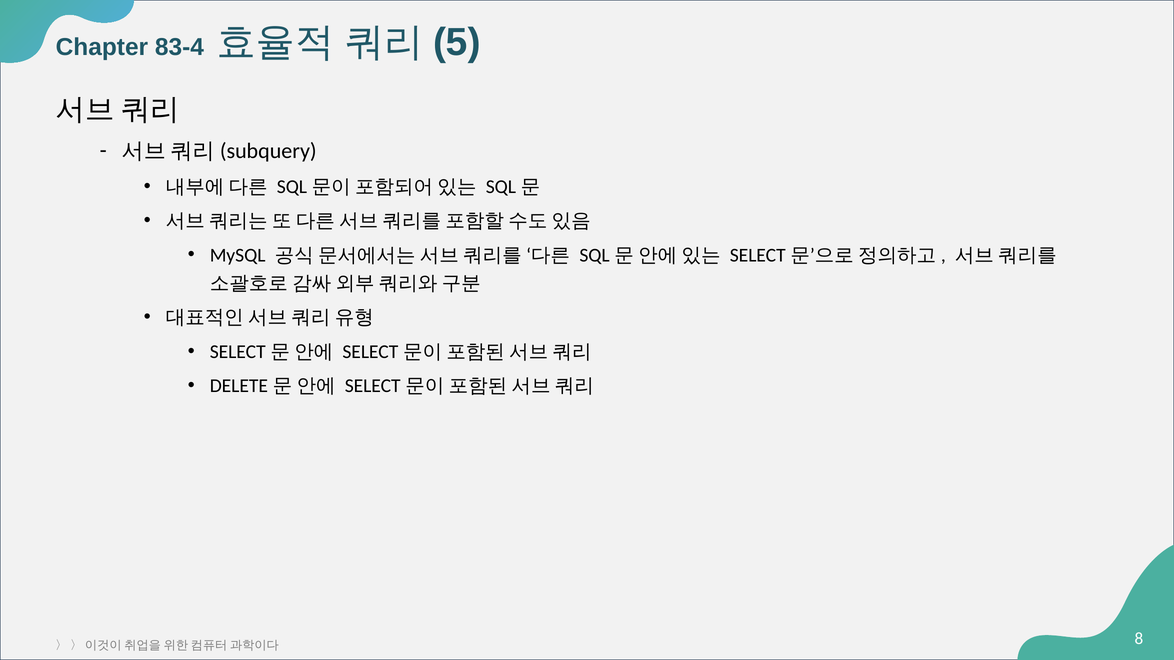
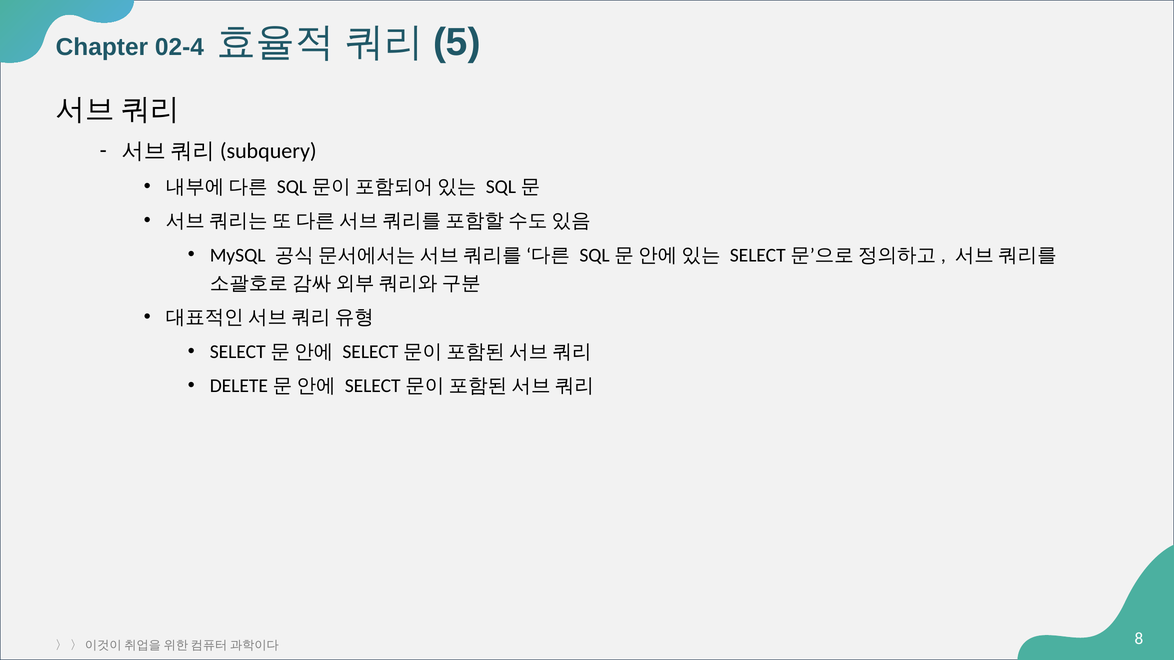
83-4: 83-4 -> 02-4 (179, 47)
